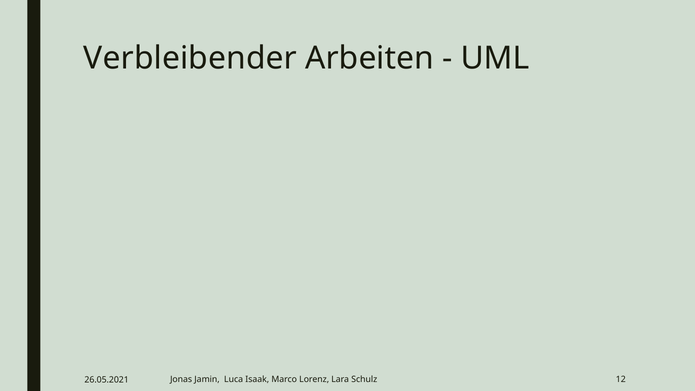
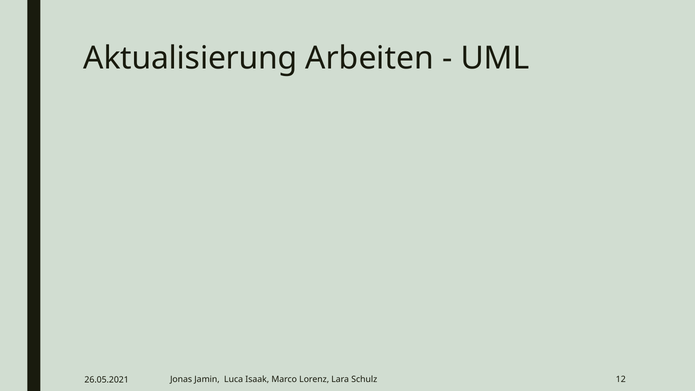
Verbleibender: Verbleibender -> Aktualisierung (190, 58)
